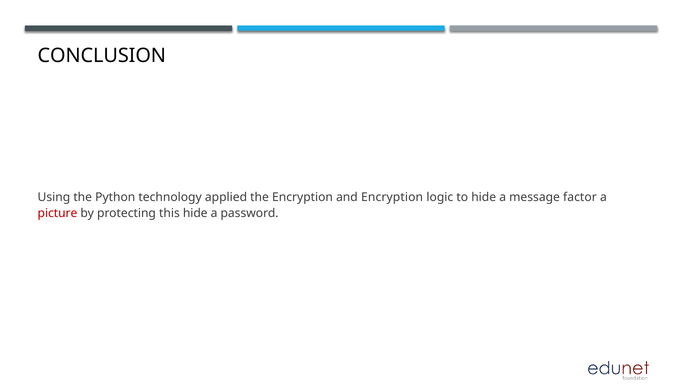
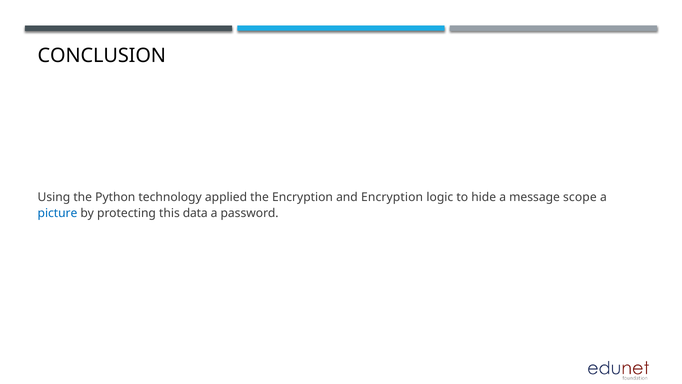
factor: factor -> scope (580, 197)
picture colour: red -> blue (57, 213)
this hide: hide -> data (195, 213)
